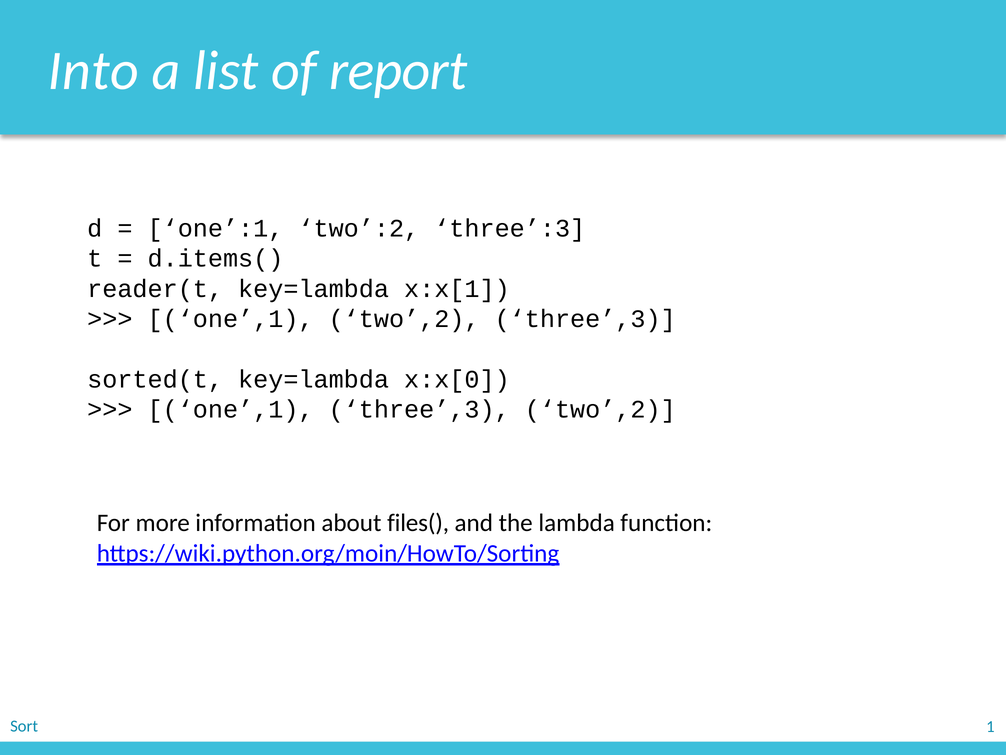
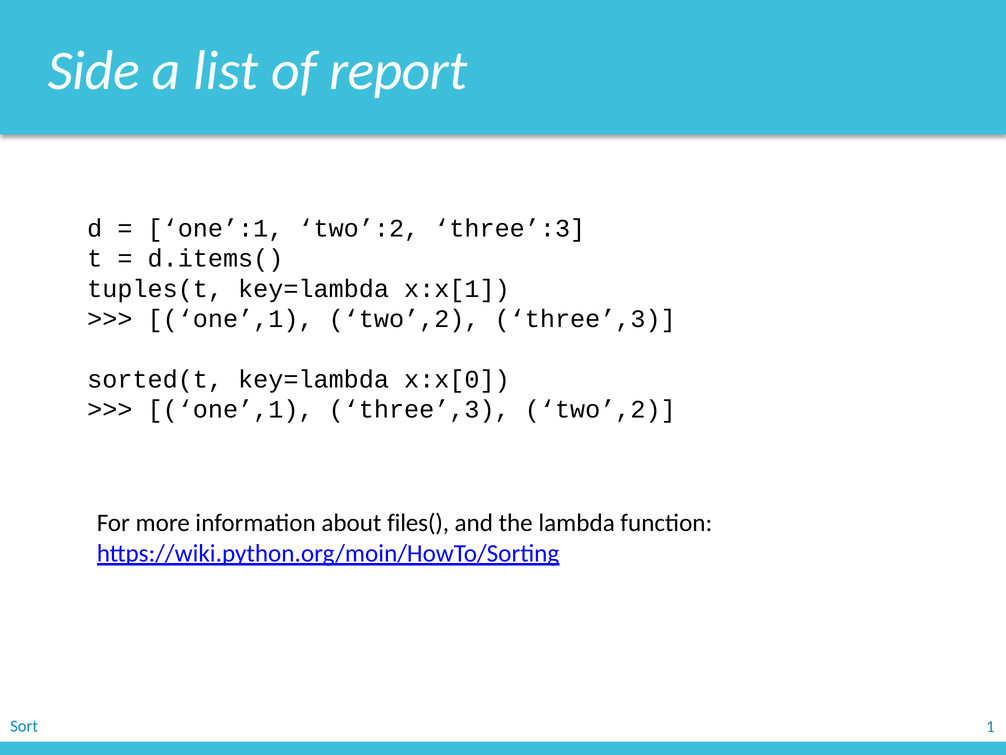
Into: Into -> Side (94, 71)
reader(t: reader(t -> tuples(t (155, 289)
